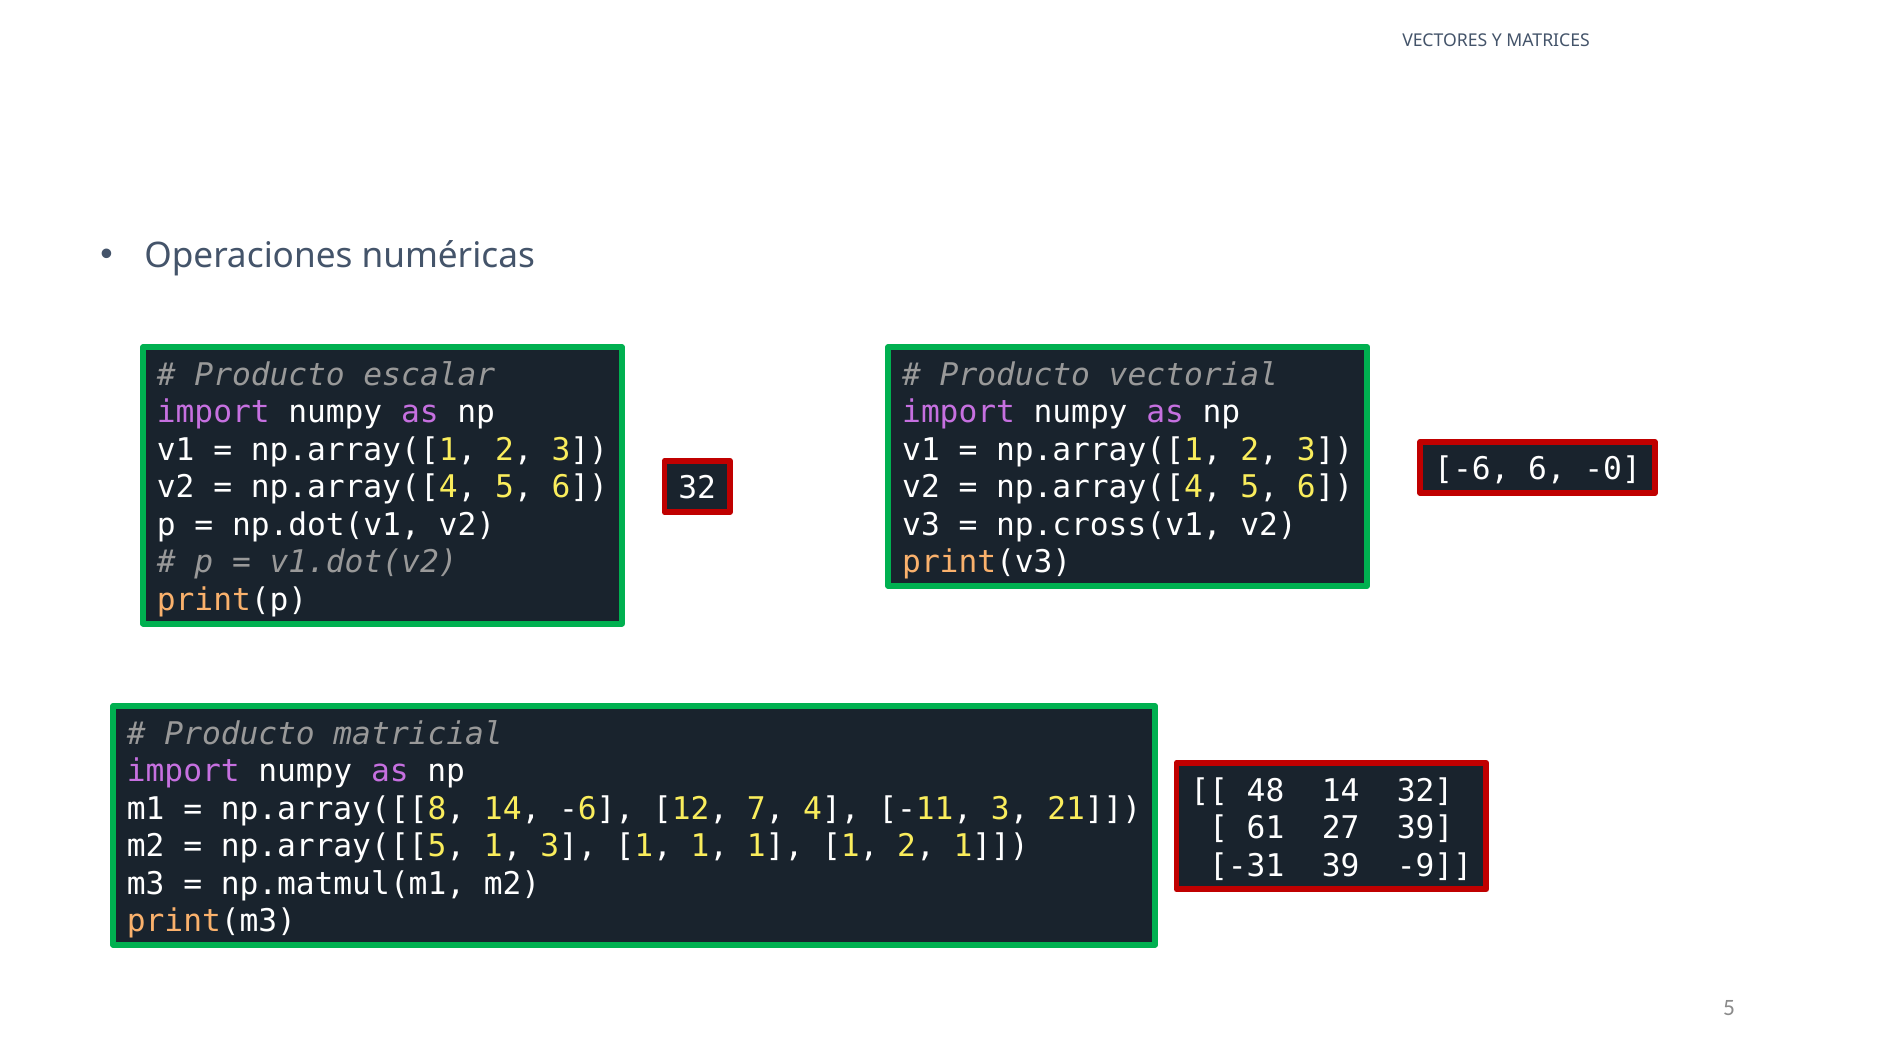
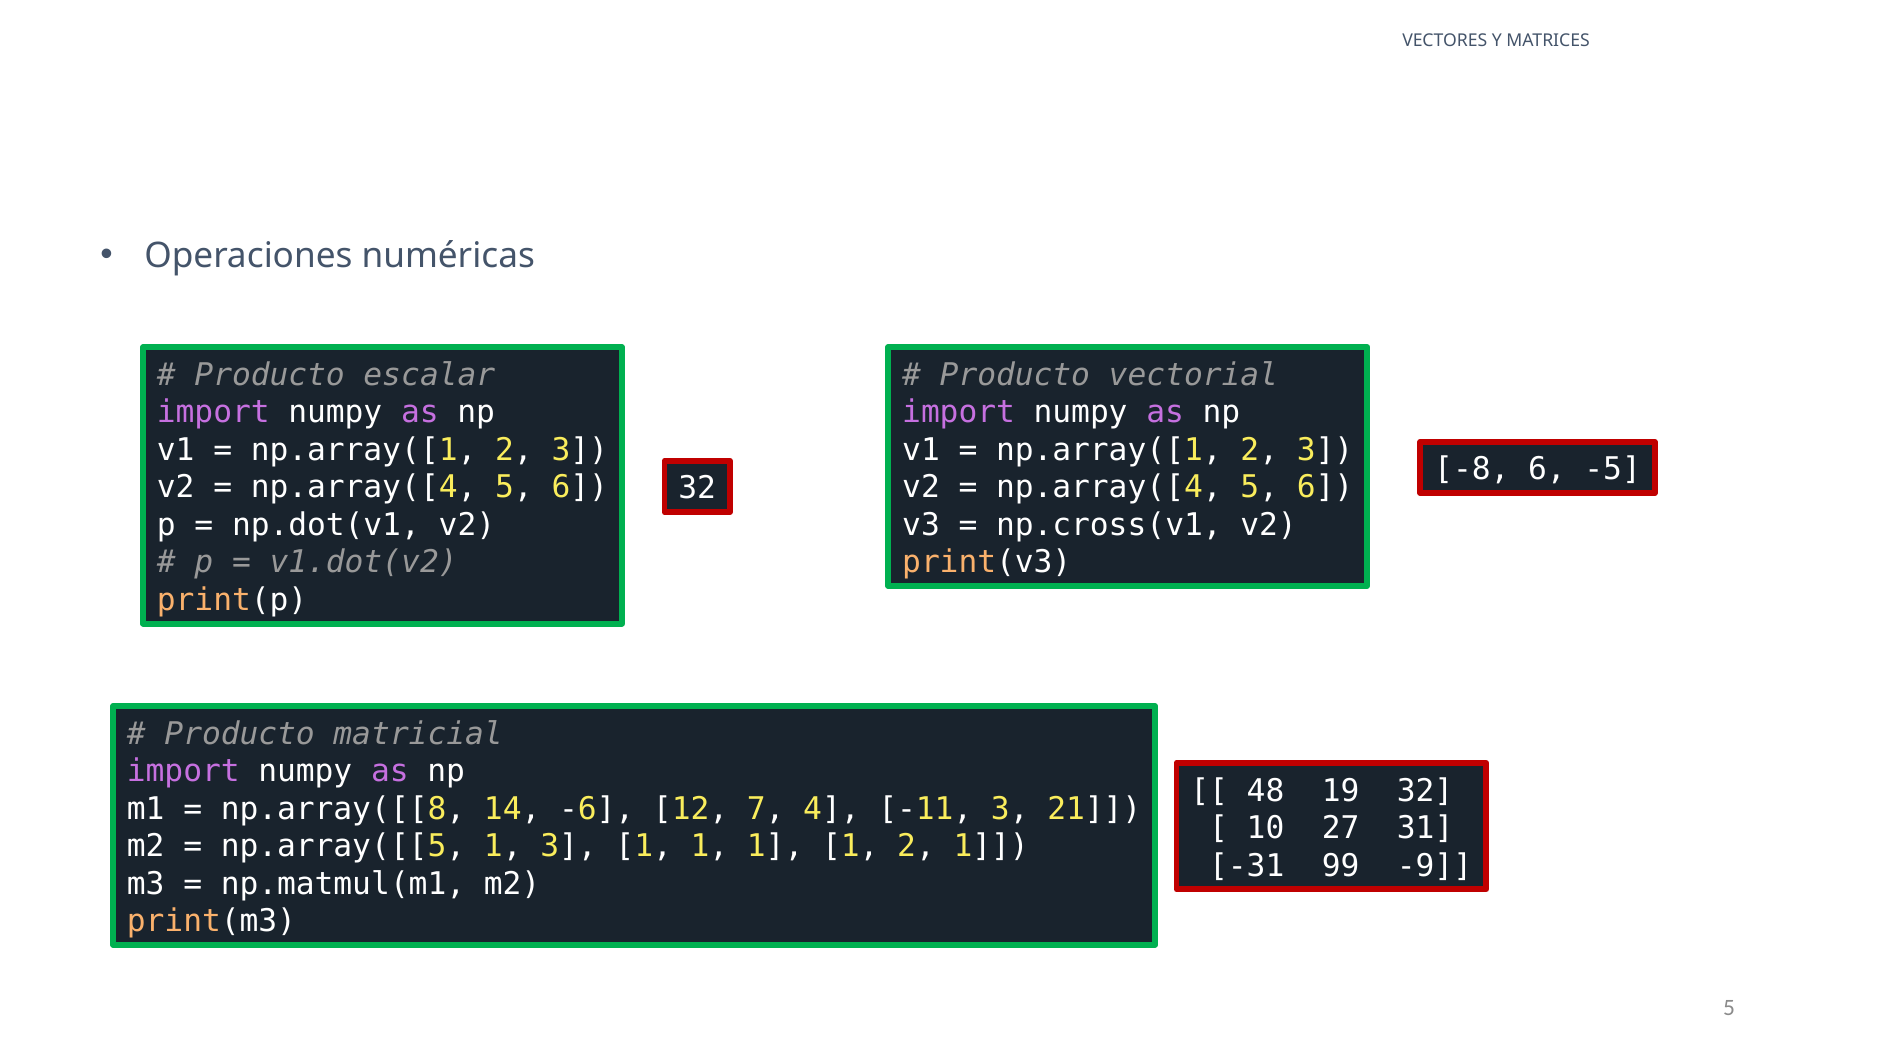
-6: -6 -> -8 (1472, 470)
-0: -0 -> -5 (1613, 470)
48 14: 14 -> 19 (1341, 791)
61: 61 -> 10 (1266, 829)
27 39: 39 -> 31 (1425, 829)
-31 39: 39 -> 99 (1341, 866)
